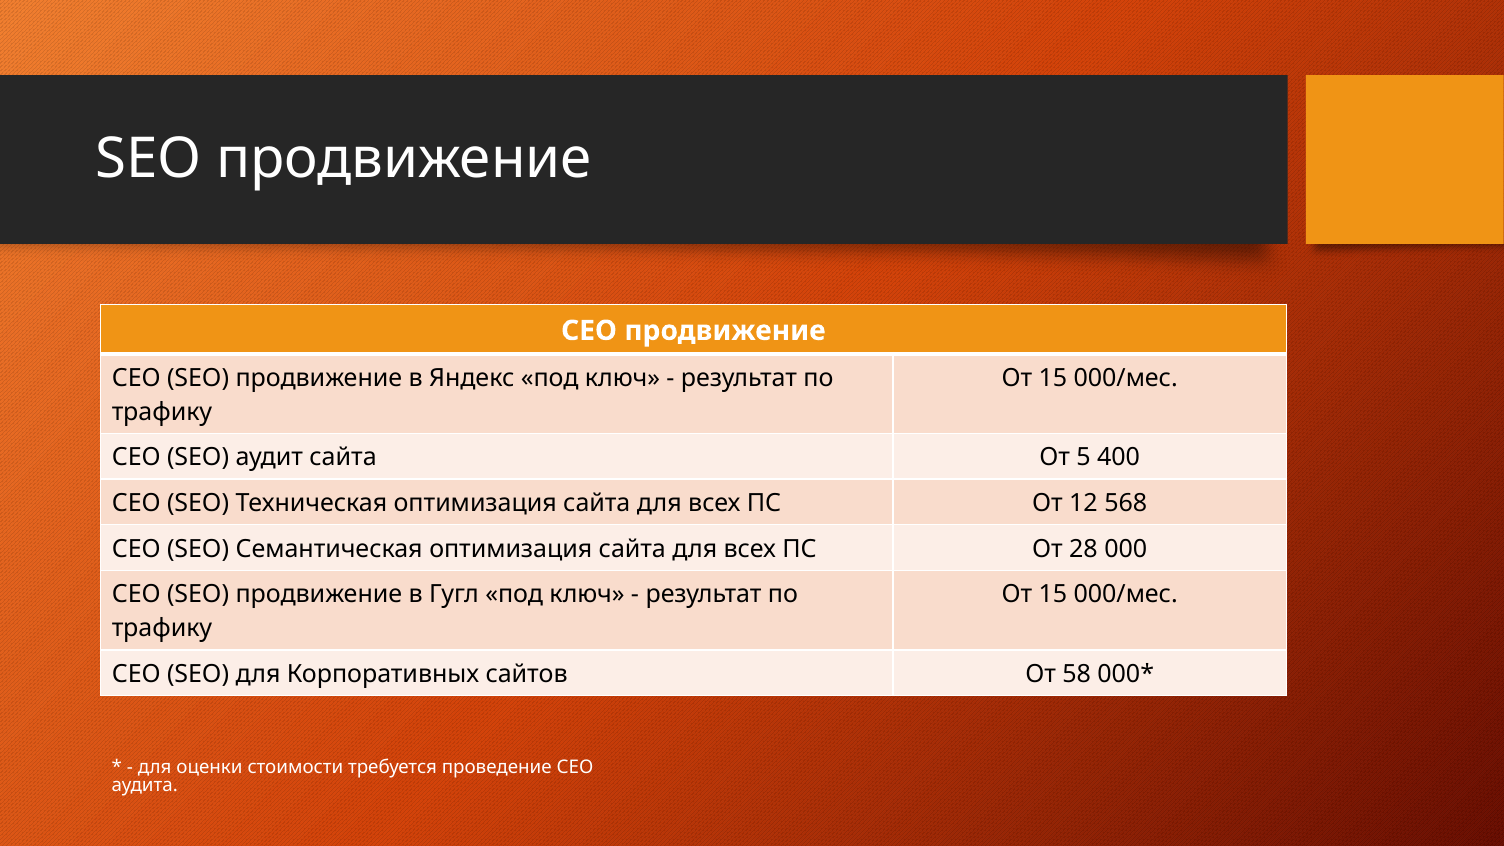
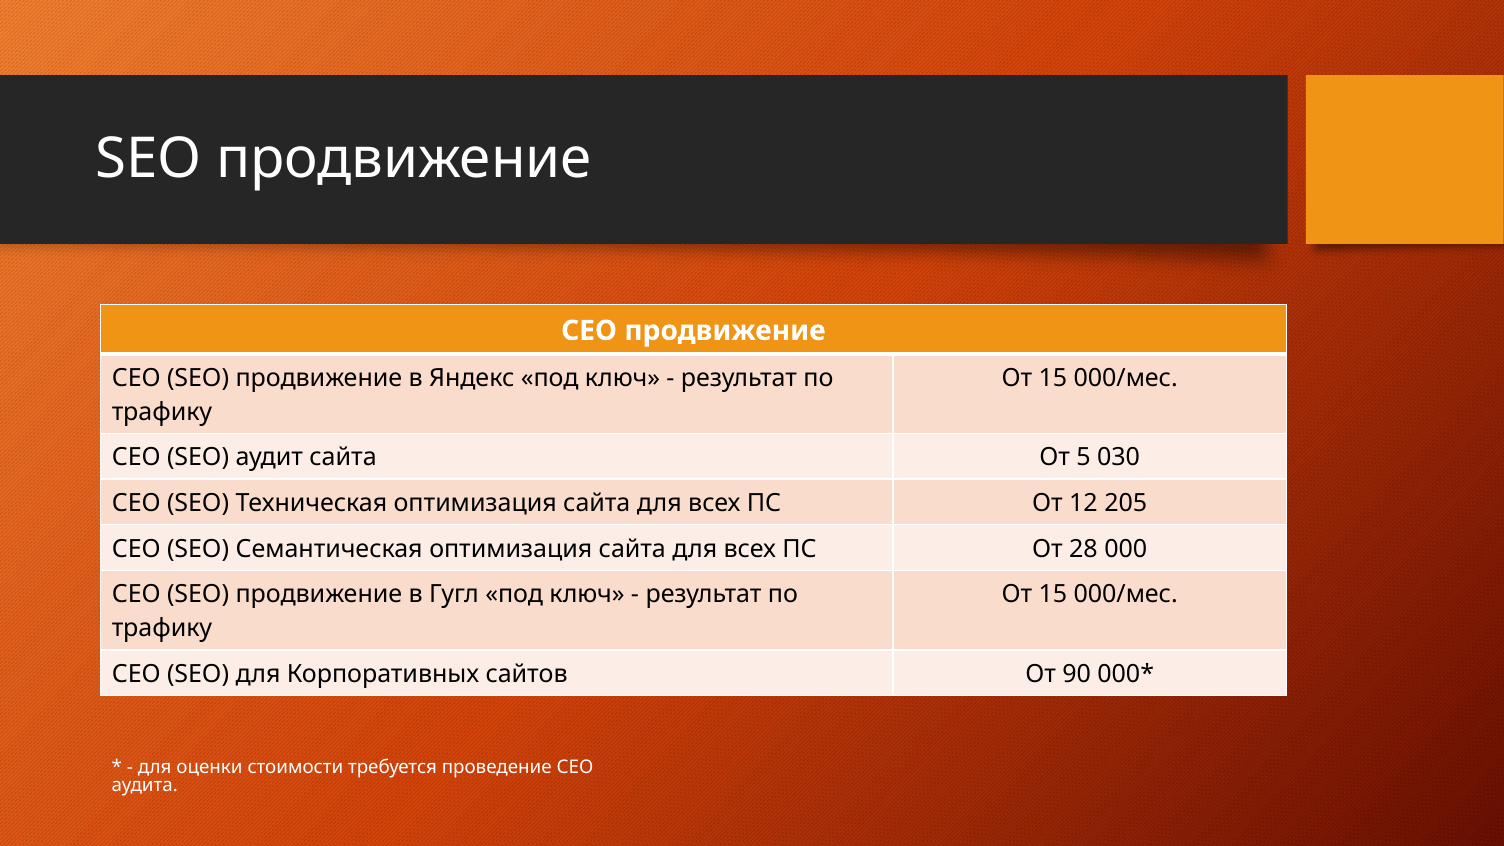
400: 400 -> 030 (1119, 457)
568: 568 -> 205 (1126, 503)
58: 58 -> 90 (1077, 674)
